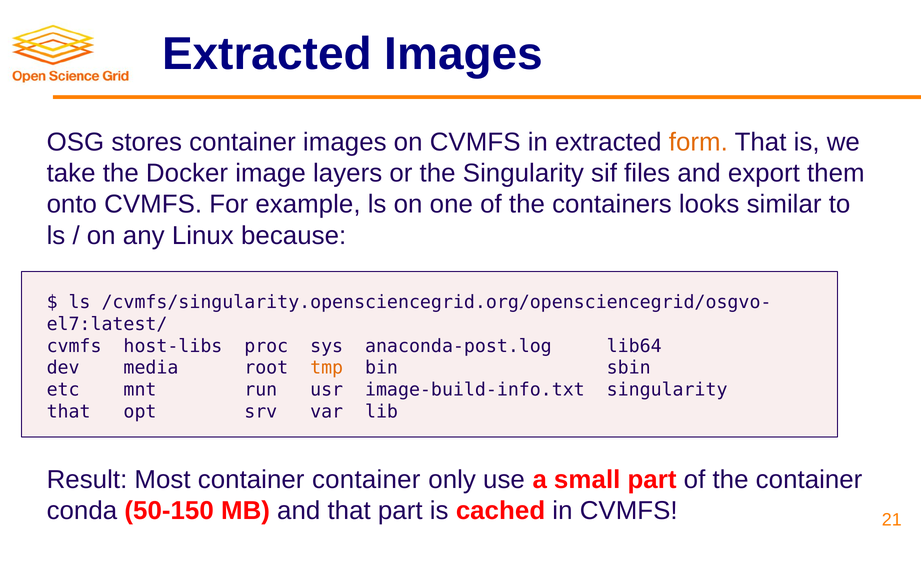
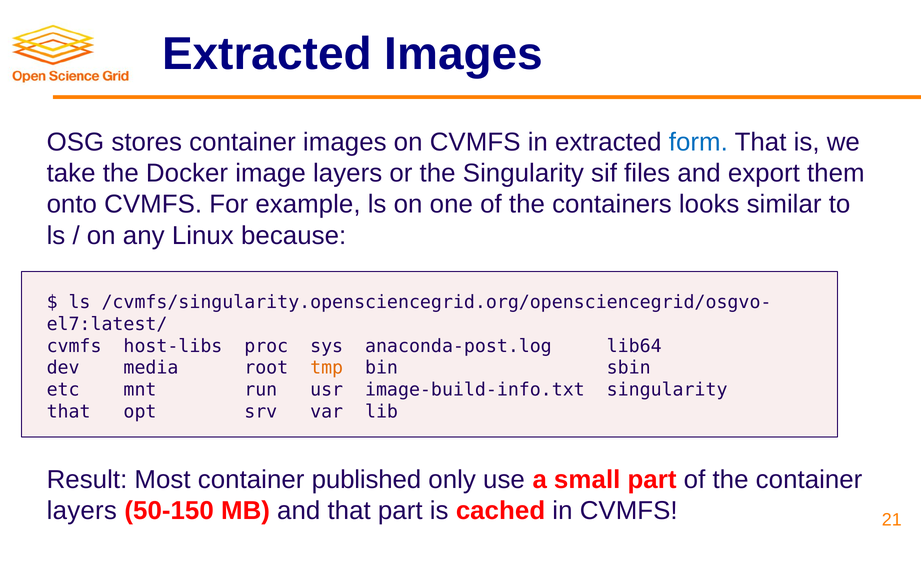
form colour: orange -> blue (698, 142)
container container: container -> published (366, 479)
conda: conda -> layers (82, 510)
